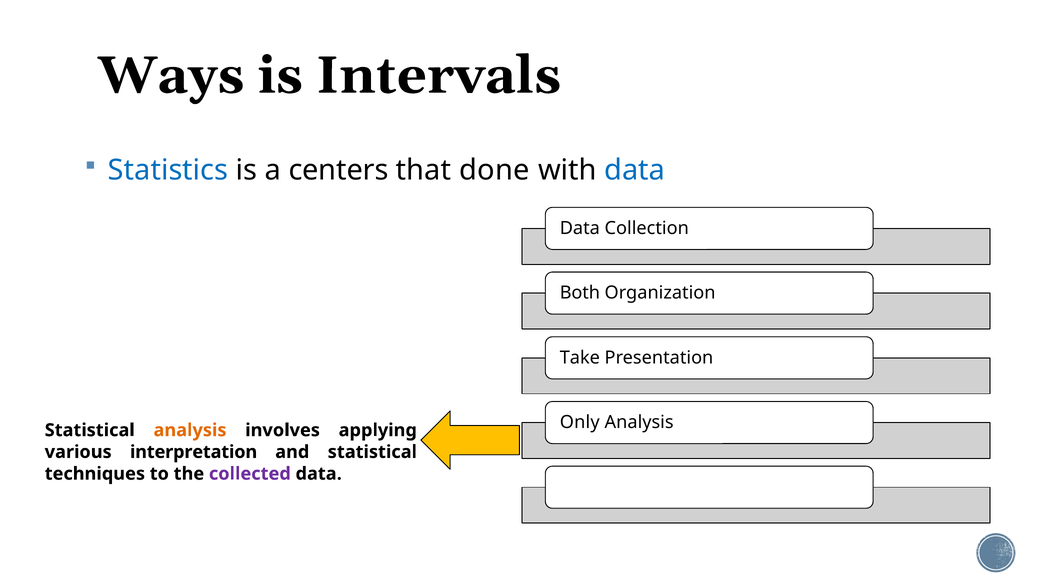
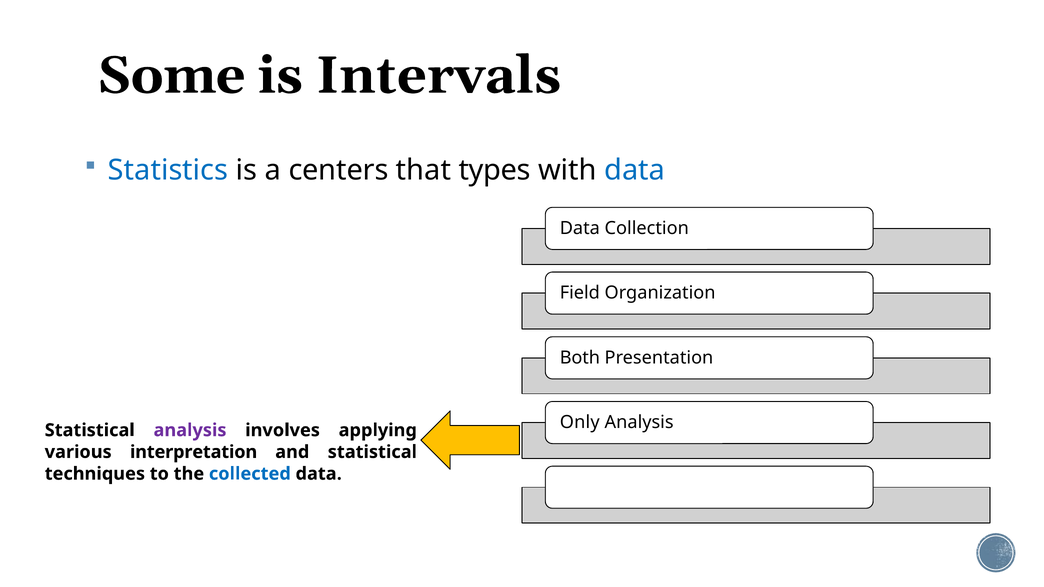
Ways: Ways -> Some (171, 76)
done: done -> types (495, 170)
Both: Both -> Field (580, 293)
Take: Take -> Both (580, 358)
analysis colour: orange -> purple (190, 430)
collected colour: purple -> blue (250, 474)
